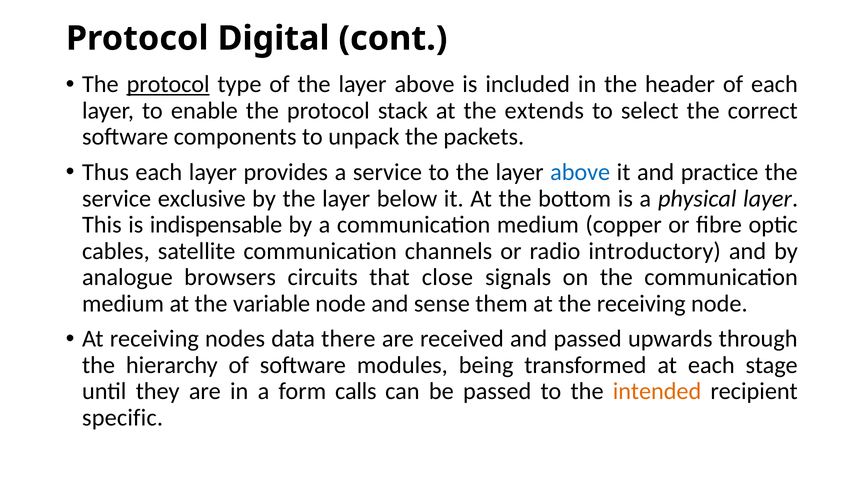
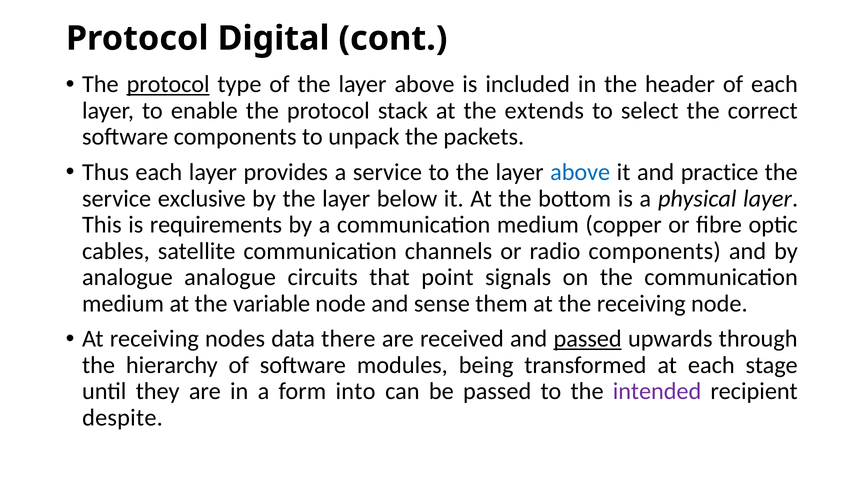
indispensable: indispensable -> requirements (216, 225)
radio introductory: introductory -> components (655, 251)
analogue browsers: browsers -> analogue (230, 277)
close: close -> point (447, 277)
passed underline: none -> present (588, 339)
calls: calls -> into (356, 391)
intended colour: orange -> purple (657, 391)
specific: specific -> despite (123, 418)
